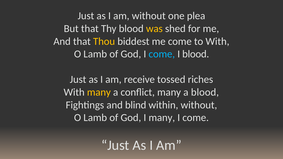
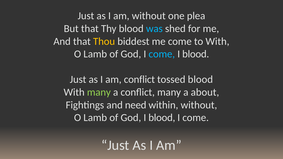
was colour: yellow -> light blue (154, 29)
am receive: receive -> conflict (139, 80)
tossed riches: riches -> blood (200, 80)
many colour: yellow -> light green (99, 92)
a blood: blood -> about (205, 92)
blind: blind -> need (136, 105)
God I many: many -> blood (162, 118)
